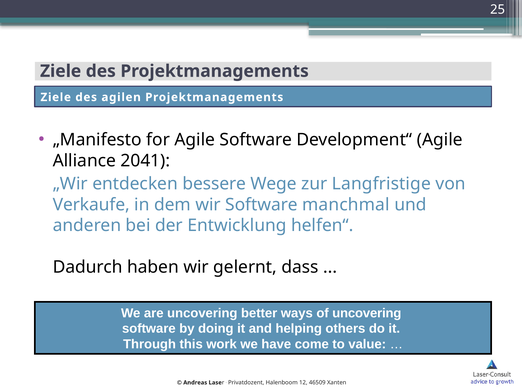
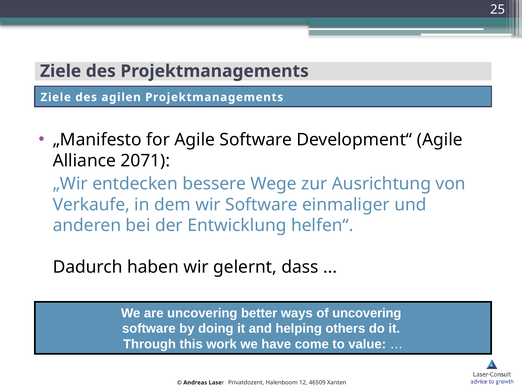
2041: 2041 -> 2071 (145, 161)
Langfristige: Langfristige -> Ausrichtung (381, 184)
manchmal: manchmal -> einmaliger (346, 205)
